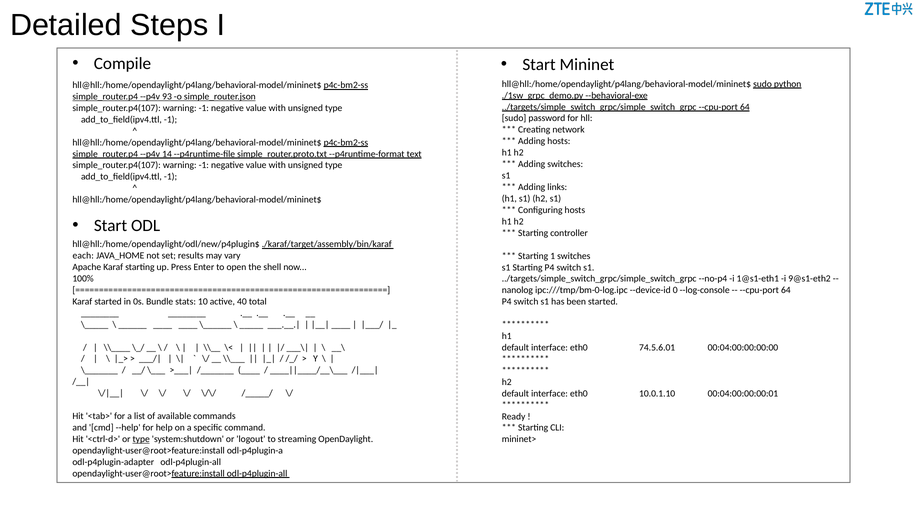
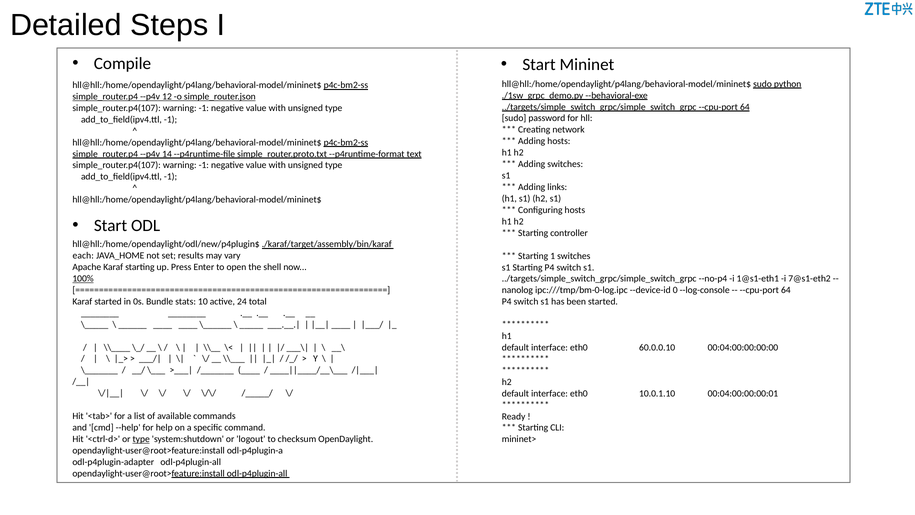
93: 93 -> 12 (167, 96)
100% underline: none -> present (83, 278)
9@s1-eth2: 9@s1-eth2 -> 7@s1-eth2 (810, 279)
40: 40 -> 24 (242, 301)
74.5.6.01: 74.5.6.01 -> 60.0.0.10 (657, 347)
streaming: streaming -> checksum (297, 439)
